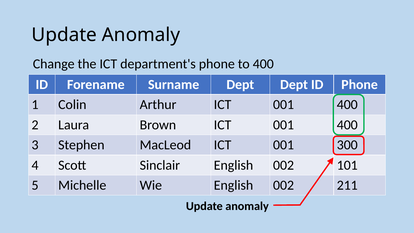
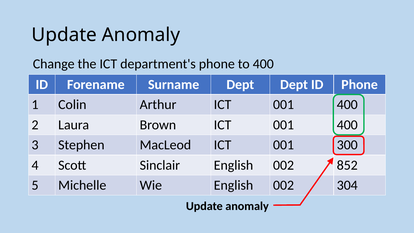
101: 101 -> 852 (347, 165)
211: 211 -> 304 (347, 185)
